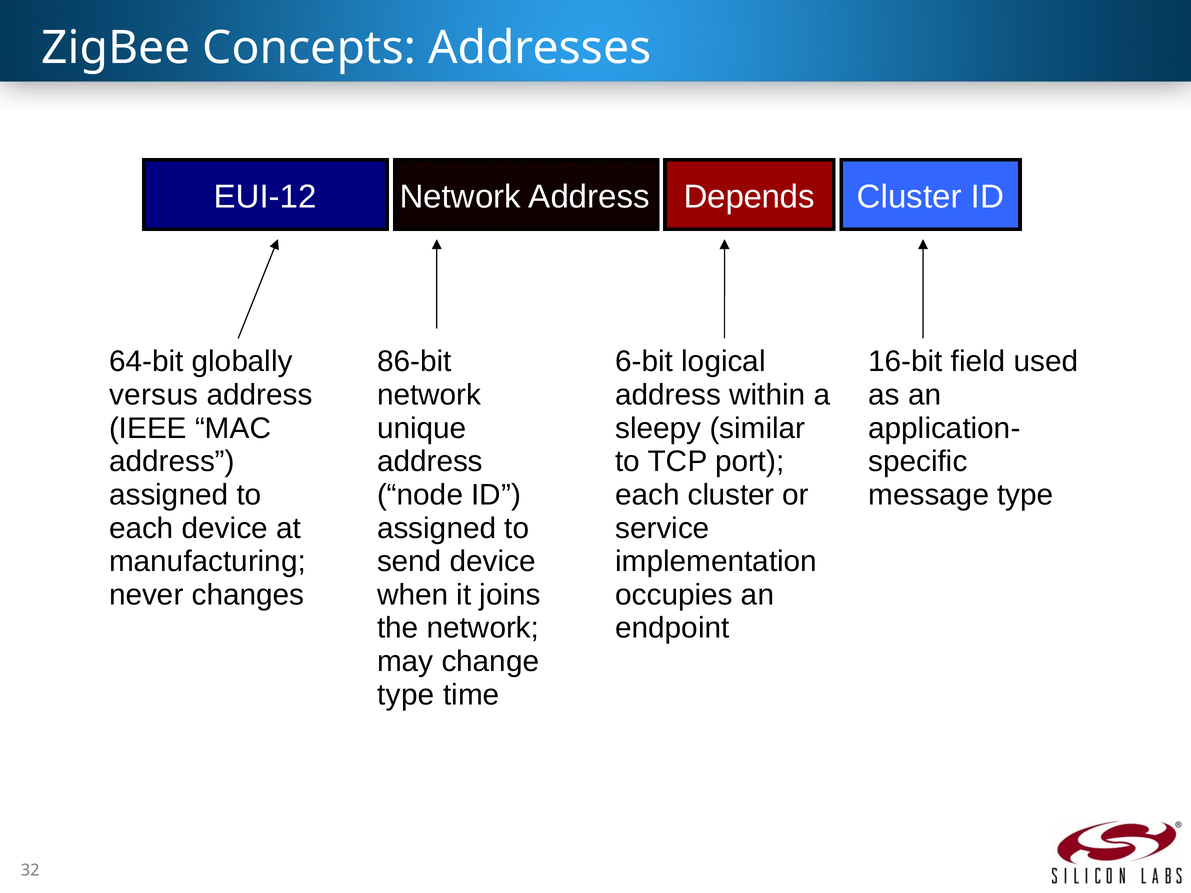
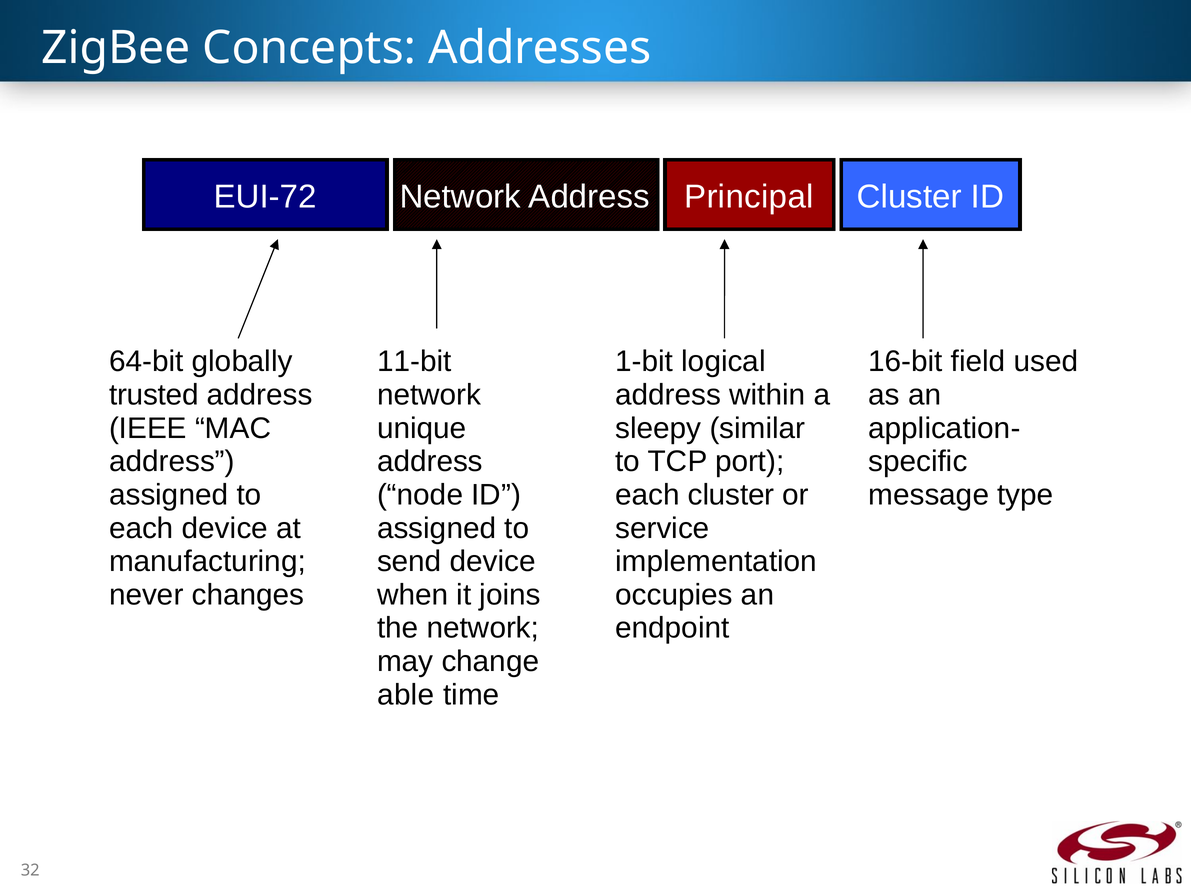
EUI-12: EUI-12 -> EUI-72 (265, 197)
Depends: Depends -> Principal (749, 197)
86-bit: 86-bit -> 11-bit (414, 362)
6-bit: 6-bit -> 1-bit (644, 362)
versus: versus -> trusted (154, 395)
type: type -> able (406, 695)
